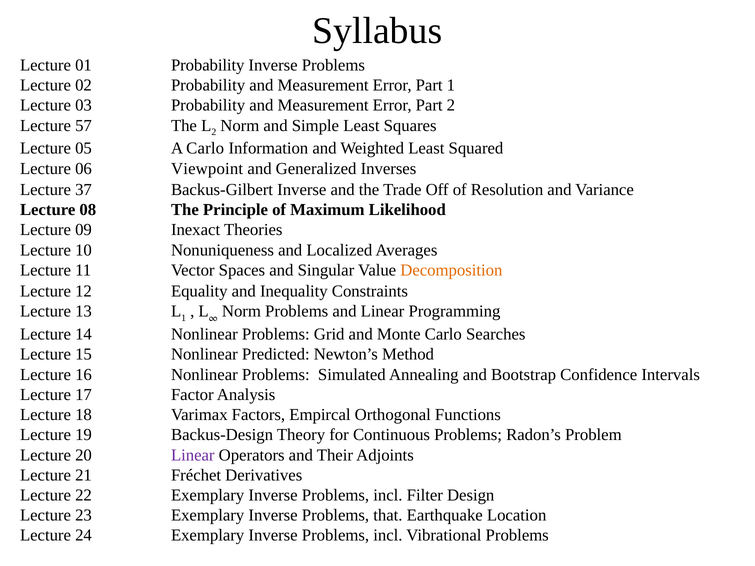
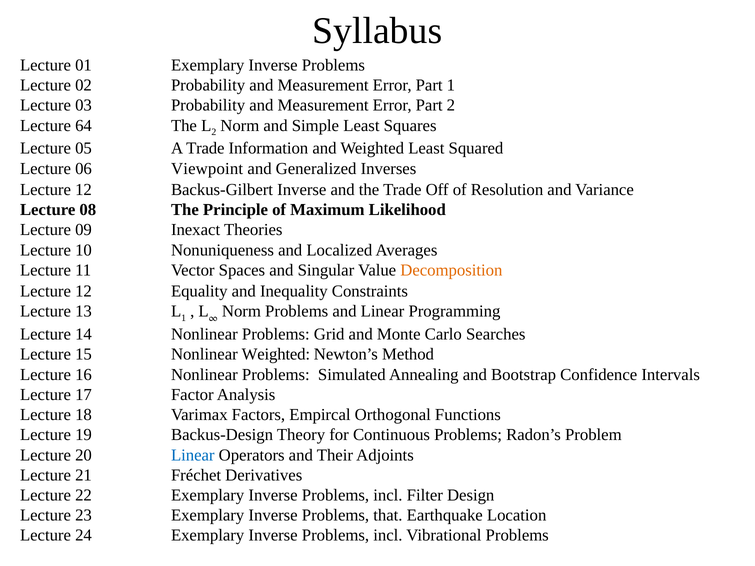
01 Probability: Probability -> Exemplary (208, 65)
57: 57 -> 64 (84, 126)
A Carlo: Carlo -> Trade (205, 148)
37: 37 -> 12 (84, 190)
Nonlinear Predicted: Predicted -> Weighted (276, 355)
Linear colour: purple -> blue (193, 455)
